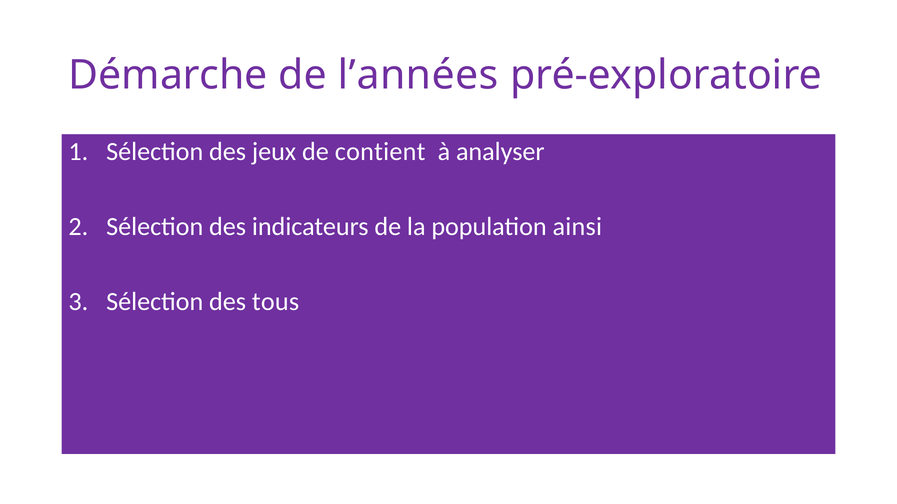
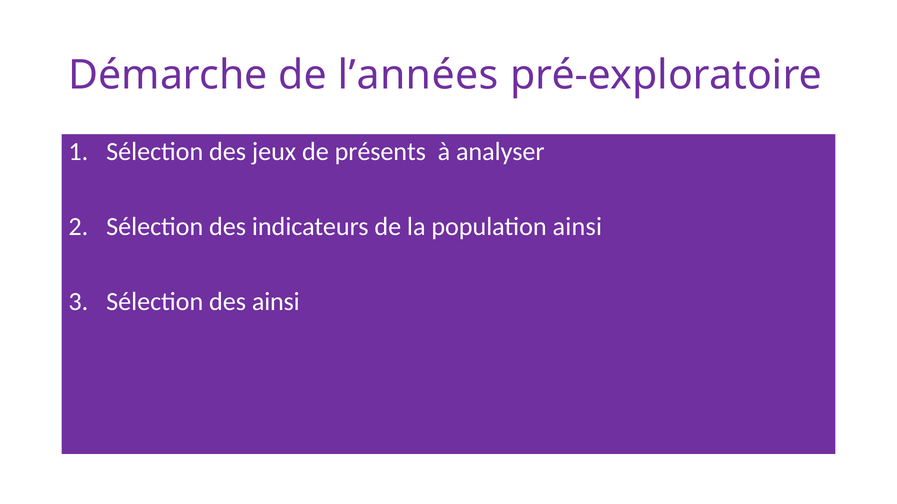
contient: contient -> présents (380, 152)
des tous: tous -> ainsi (276, 302)
